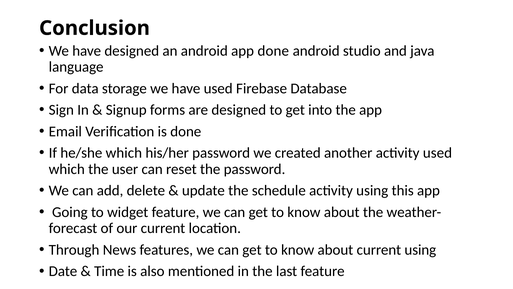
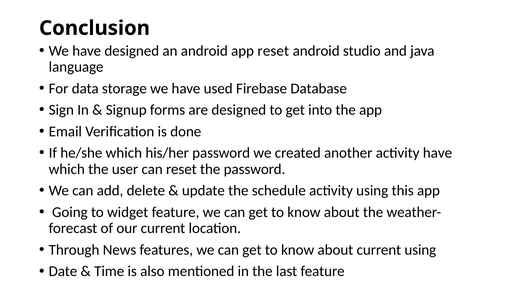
app done: done -> reset (273, 51)
activity used: used -> have (437, 153)
